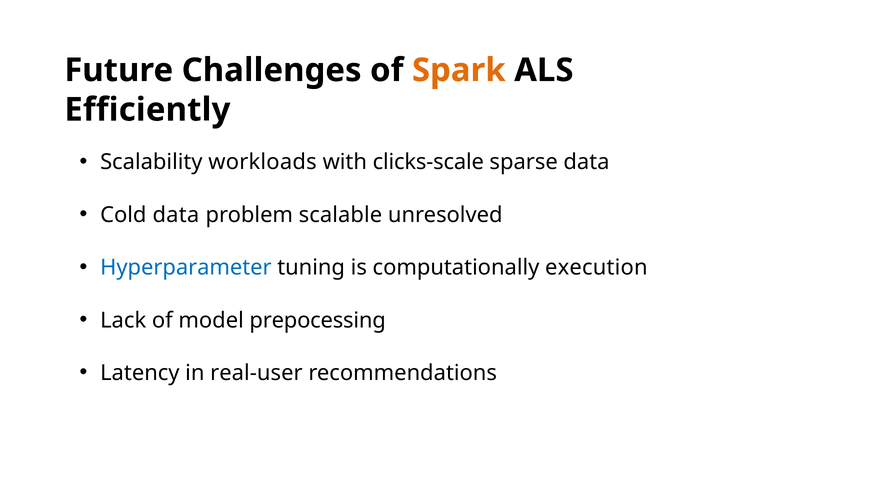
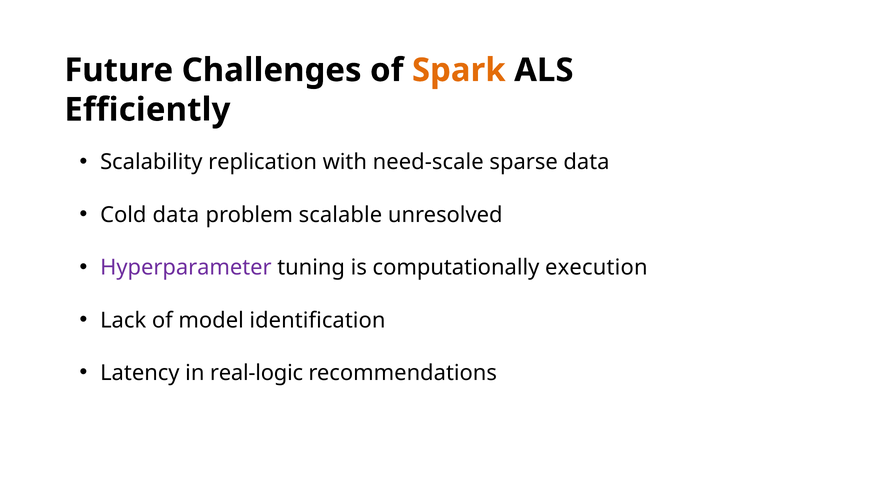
workloads: workloads -> replication (263, 162)
clicks-scale: clicks-scale -> need-scale (428, 162)
Hyperparameter colour: blue -> purple (186, 268)
prepocessing: prepocessing -> identification (317, 320)
real-user: real-user -> real-logic (257, 373)
